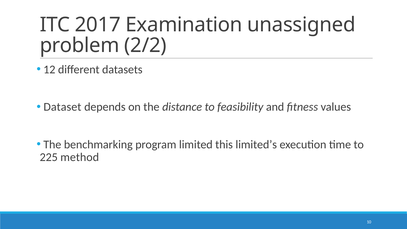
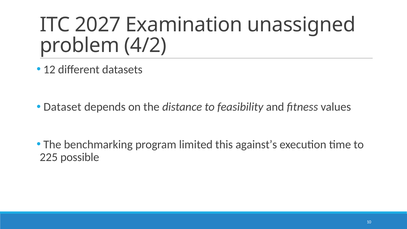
2017: 2017 -> 2027 (98, 25)
2/2: 2/2 -> 4/2 (145, 46)
limited’s: limited’s -> against’s (256, 144)
method: method -> possible (80, 157)
